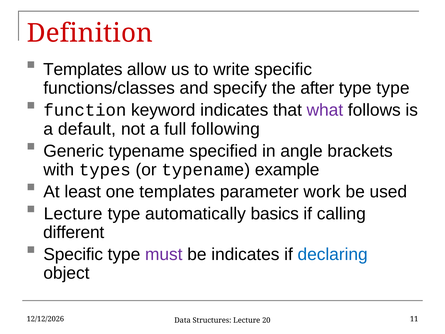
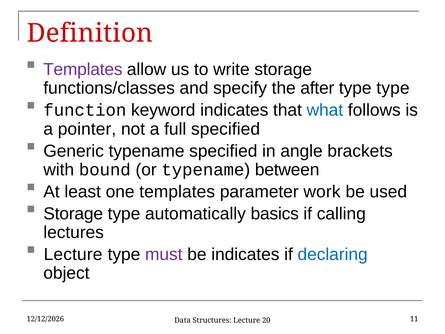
Templates colour: black -> purple (83, 69)
write specific: specific -> storage (283, 69)
what colour: purple -> blue (325, 110)
default: default -> pointer (87, 129)
full following: following -> specified (226, 129)
types: types -> bound (105, 170)
example: example -> between (287, 170)
Lecture: Lecture -> Storage (73, 214)
different: different -> lectures (74, 232)
Specific: Specific -> Lecture (73, 254)
